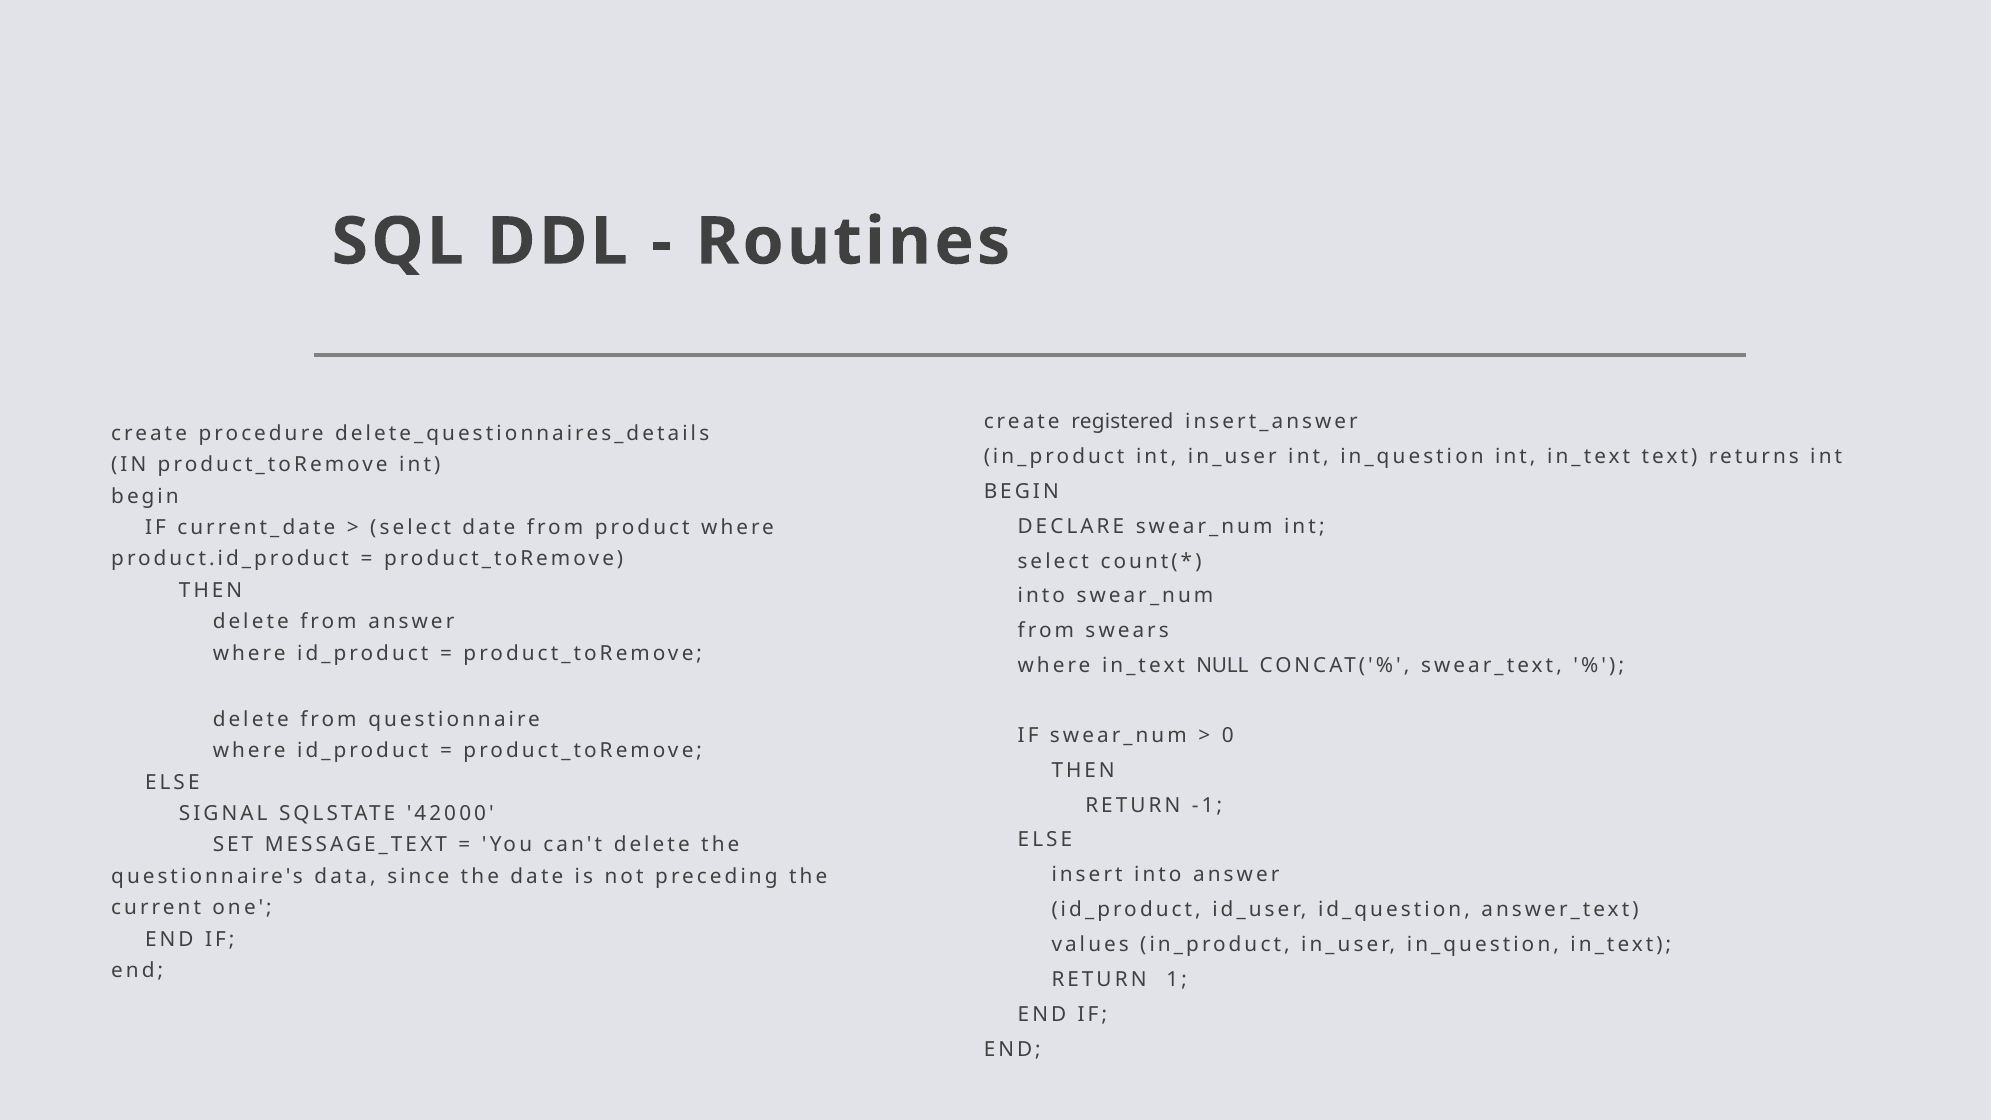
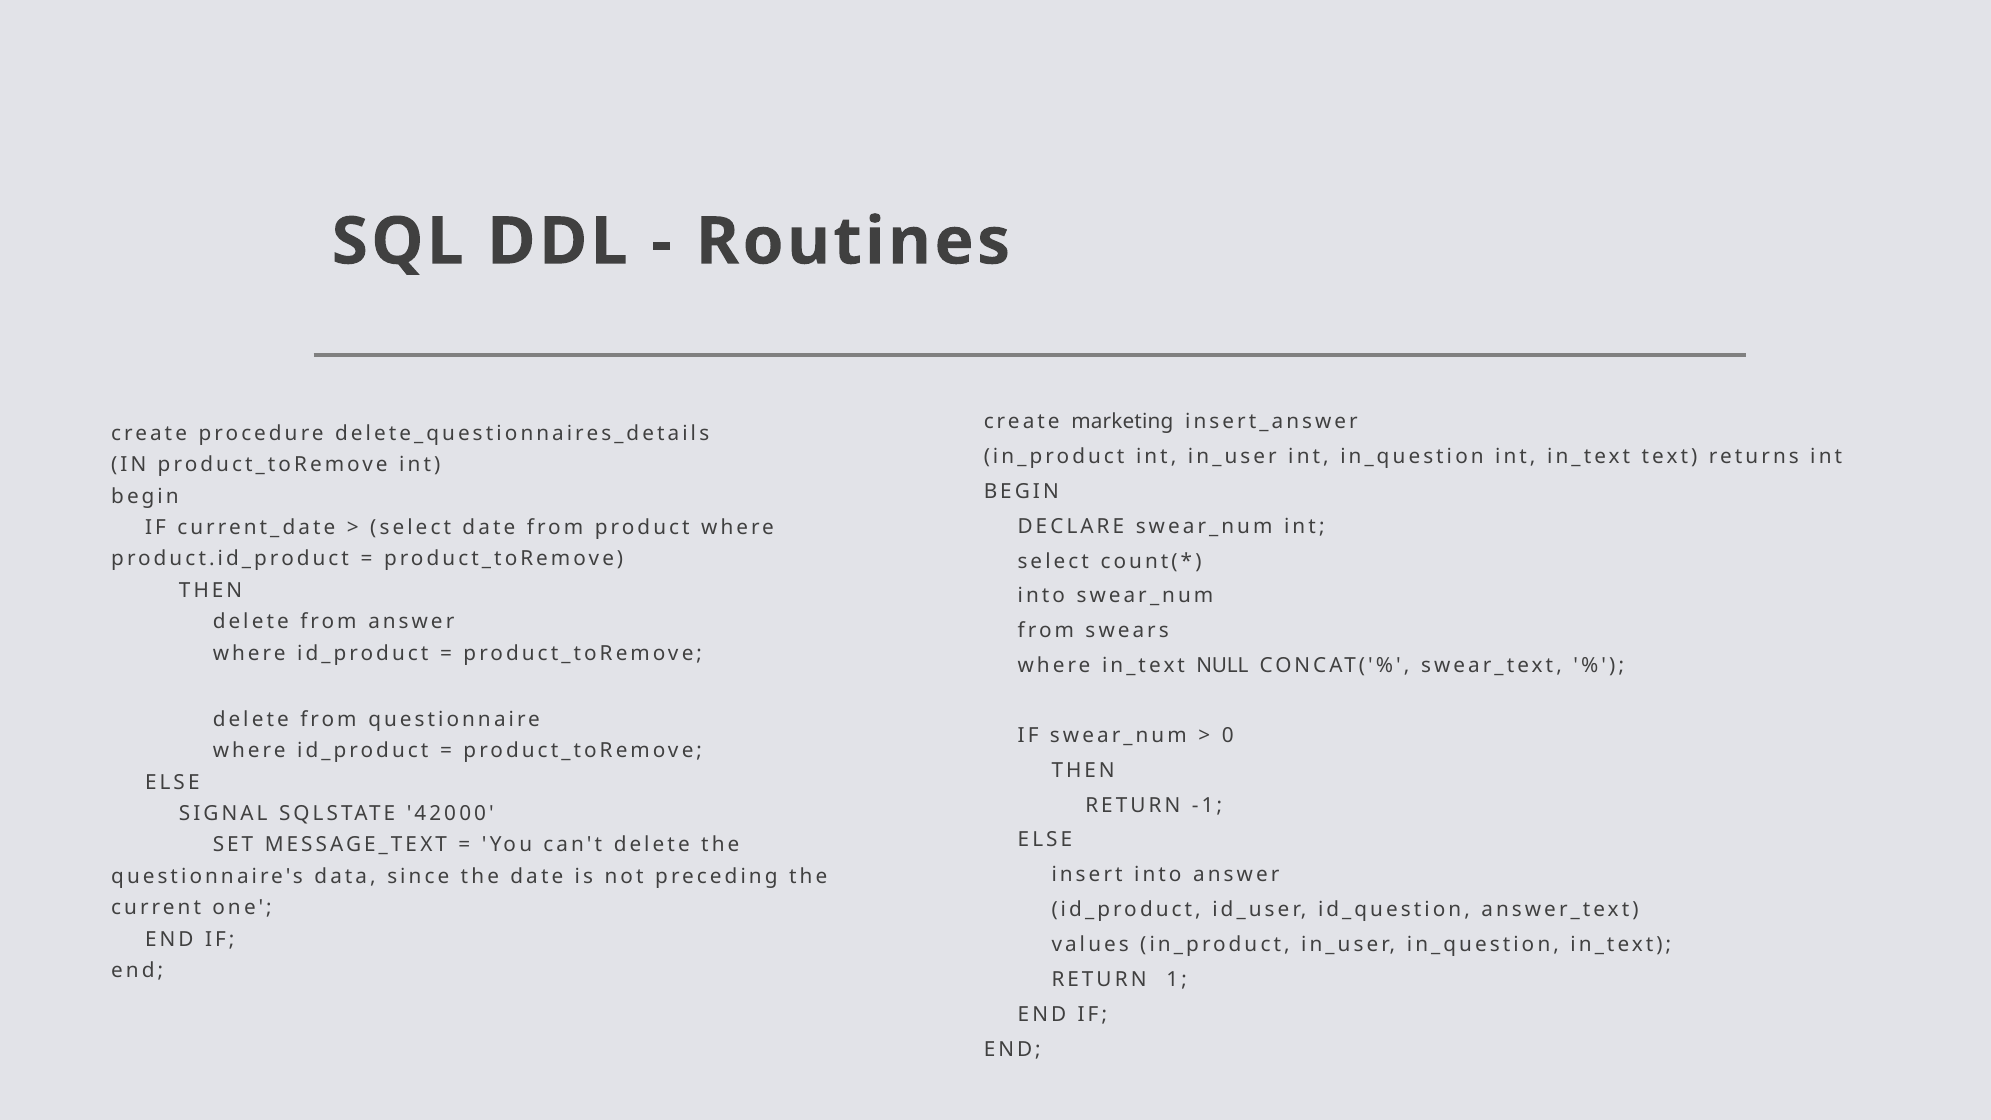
registered: registered -> marketing (1122, 422)
